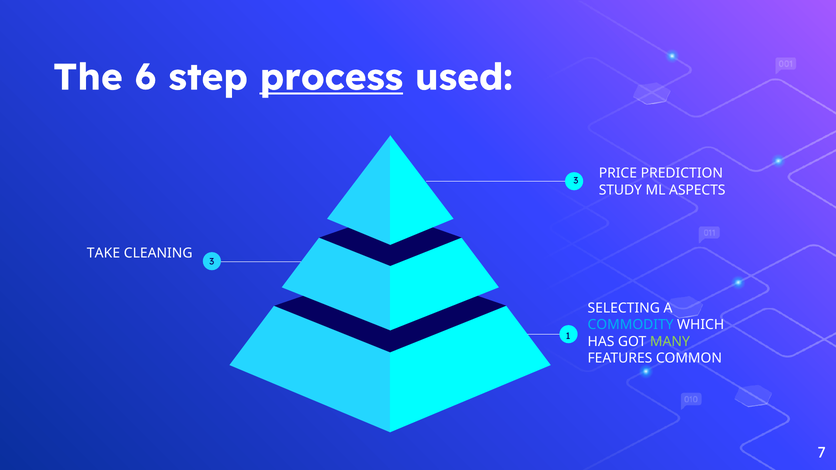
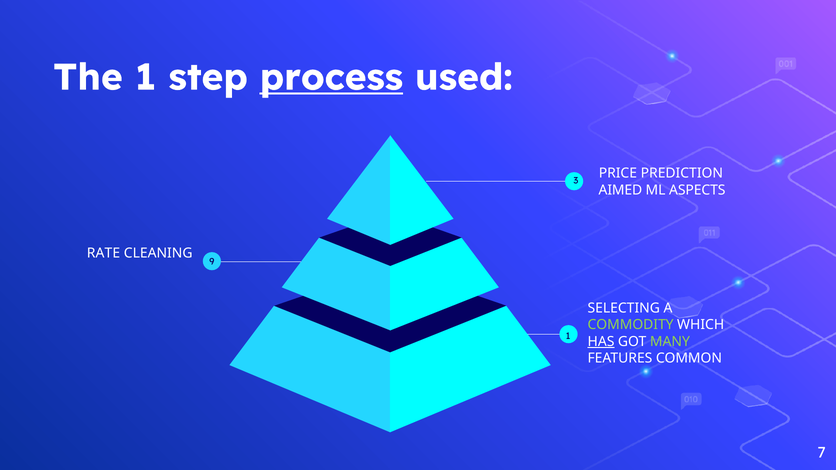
The 6: 6 -> 1 (145, 77)
STUDY: STUDY -> AIMED (620, 190)
TAKE: TAKE -> RATE (103, 254)
CLEANING 3: 3 -> 9 (212, 262)
COMMODITY colour: light blue -> light green (631, 325)
HAS underline: none -> present (601, 342)
